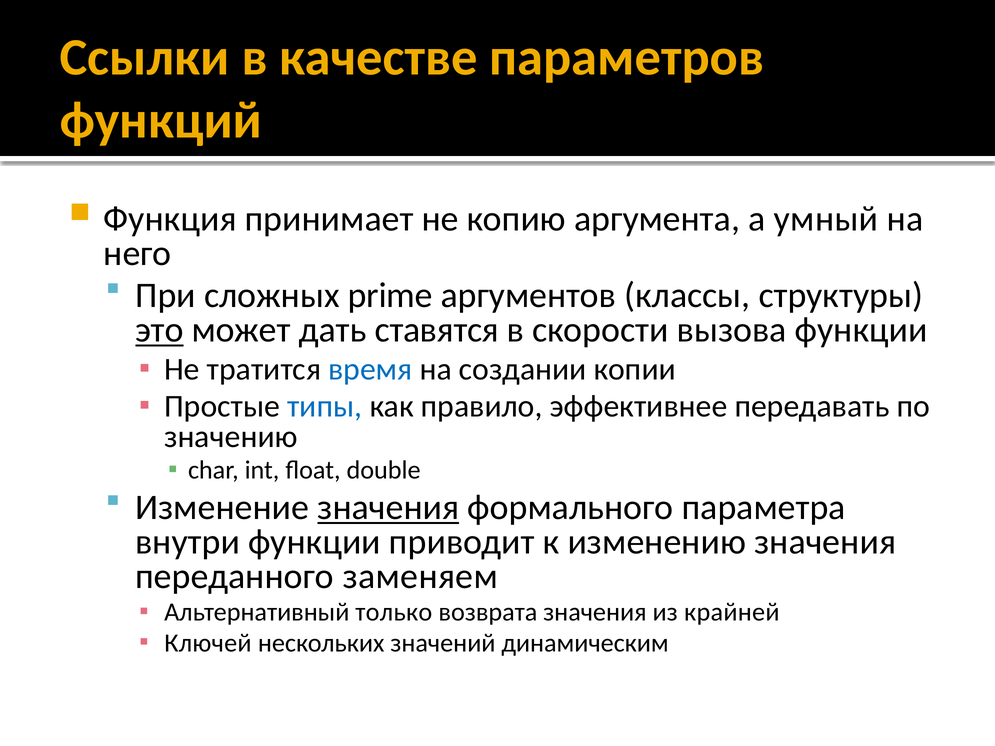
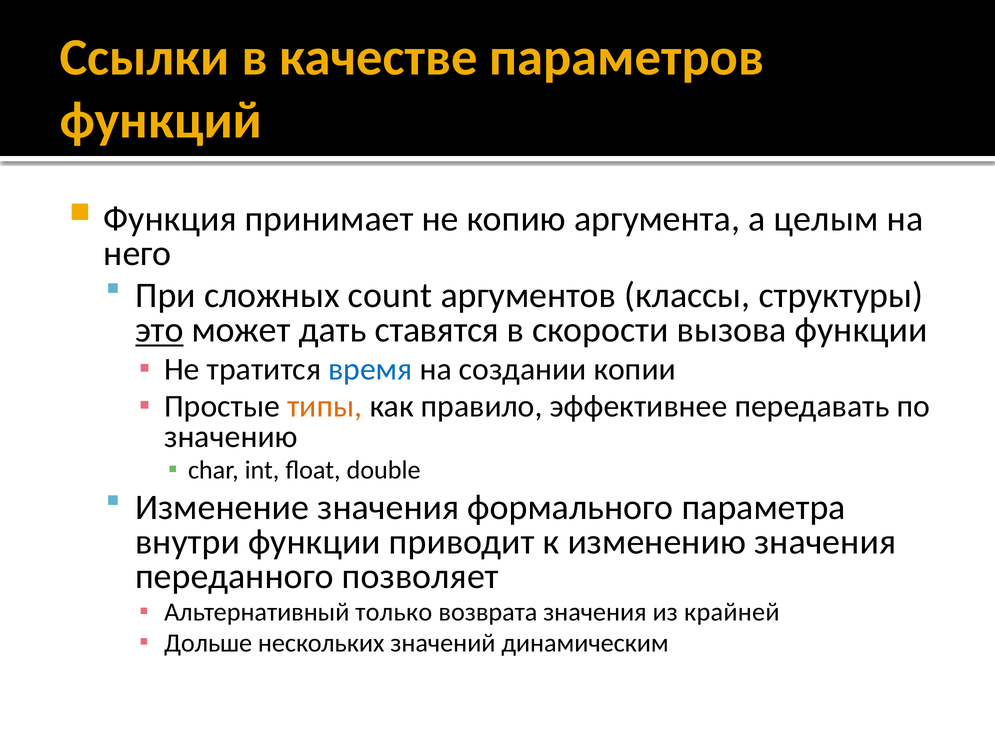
умный: умный -> целым (826, 219)
prime: prime -> count (390, 296)
типы colour: blue -> orange (325, 406)
значения underline: present -> none (388, 508)
заменяем: заменяем -> позволяет (420, 577)
Ключей: Ключей -> Дольше (208, 643)
